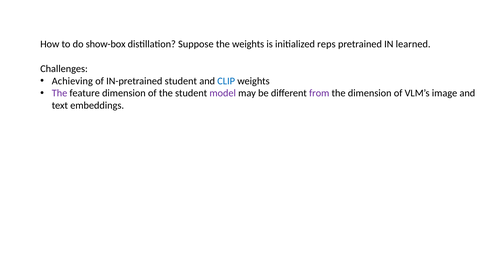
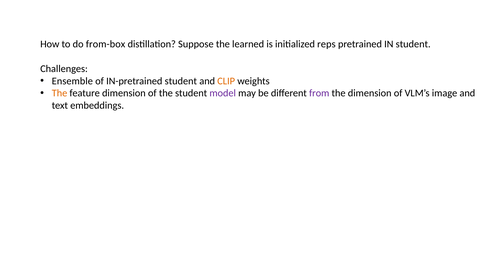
show-box: show-box -> from-box (106, 44)
the weights: weights -> learned (248, 44)
IN learned: learned -> student (413, 44)
Achieving: Achieving -> Ensemble (72, 81)
CLIP colour: blue -> orange (226, 81)
The colour: purple -> orange (60, 93)
